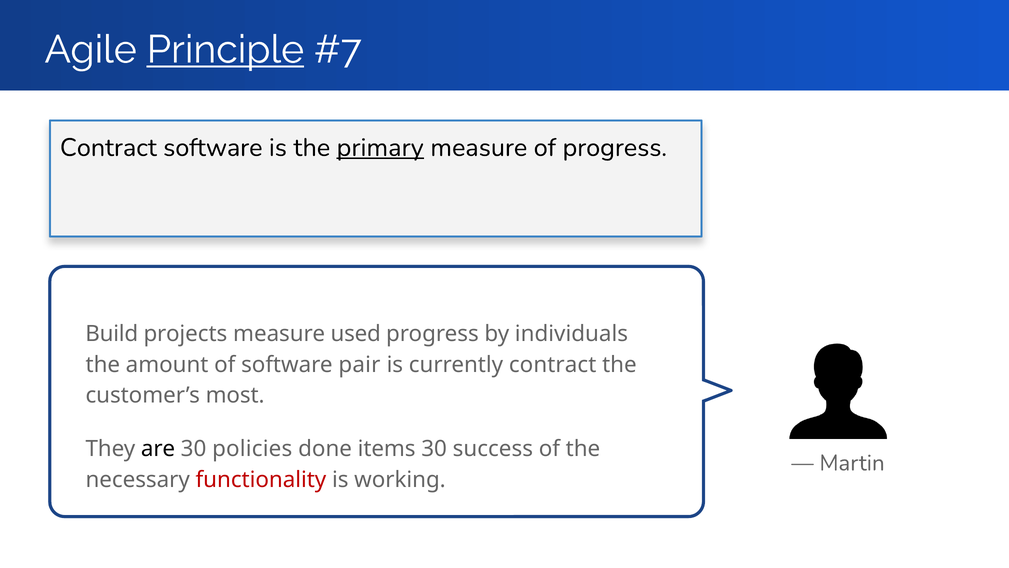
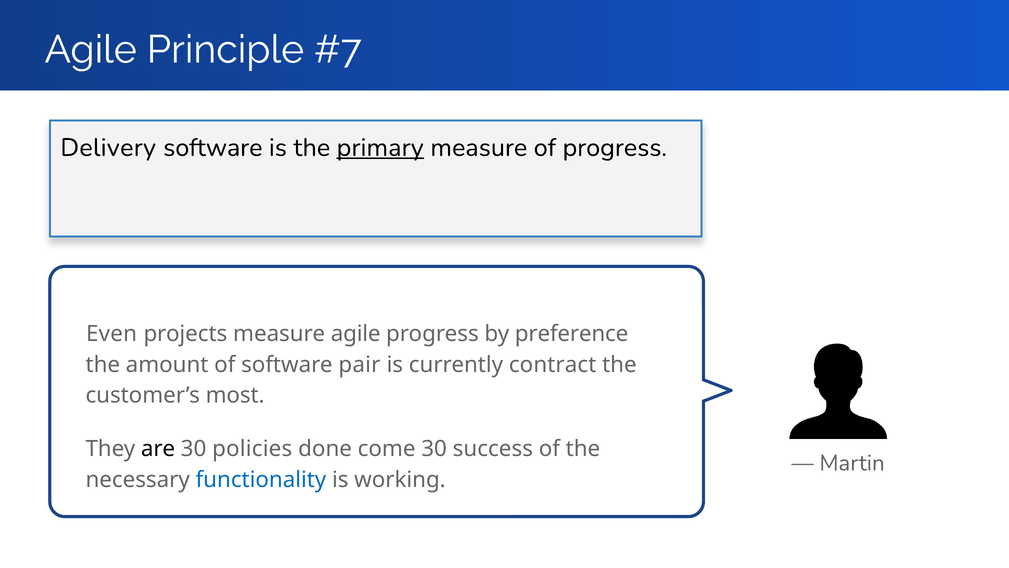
Principle underline: present -> none (225, 50)
Contract: Contract -> Delivery (108, 147)
Build: Build -> Even (112, 333)
measure used: used -> agile (356, 333)
individuals: individuals -> preference (572, 333)
items: items -> come (387, 449)
functionality colour: red -> blue (261, 479)
